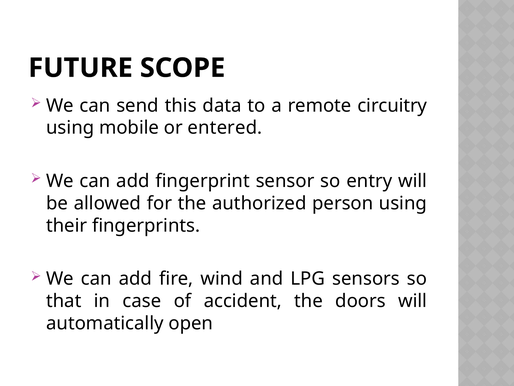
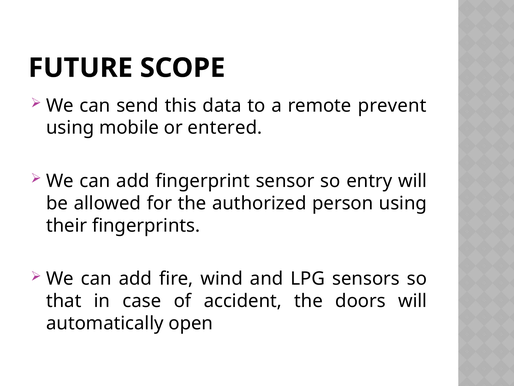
circuitry: circuitry -> prevent (392, 105)
